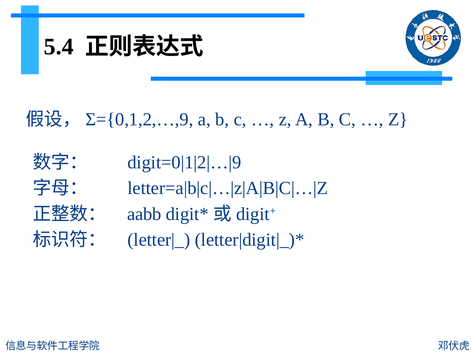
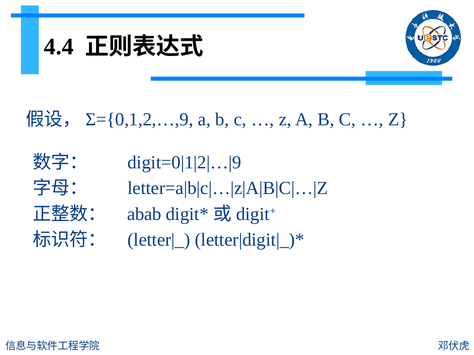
5.4: 5.4 -> 4.4 (59, 47)
aabb: aabb -> abab (144, 214)
